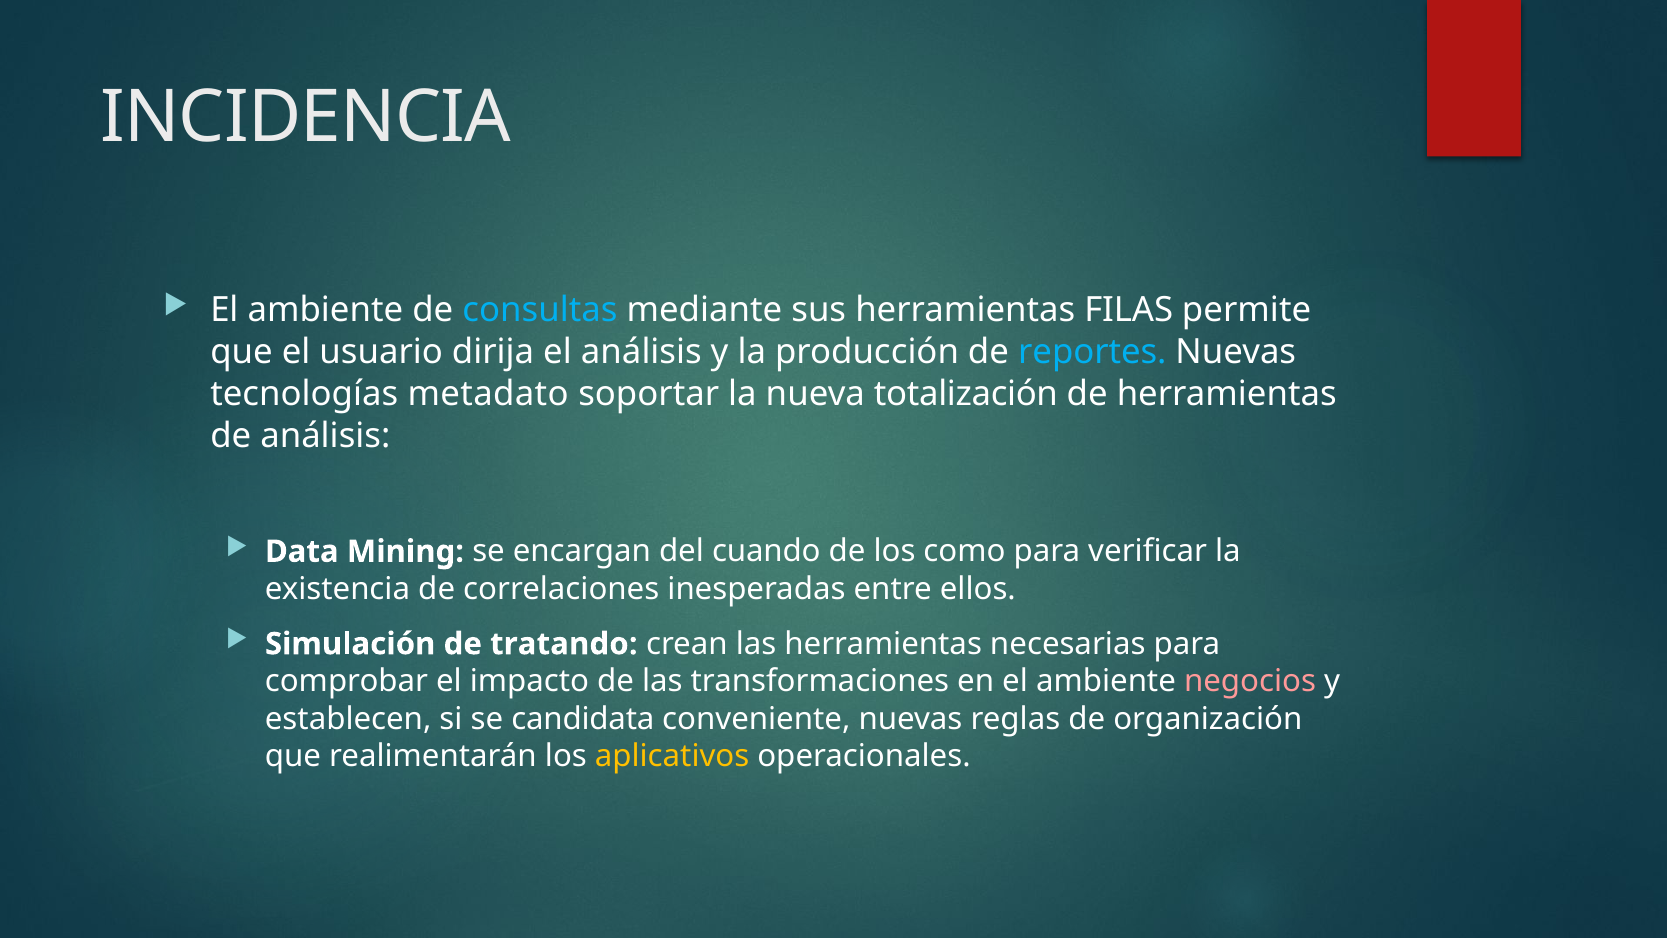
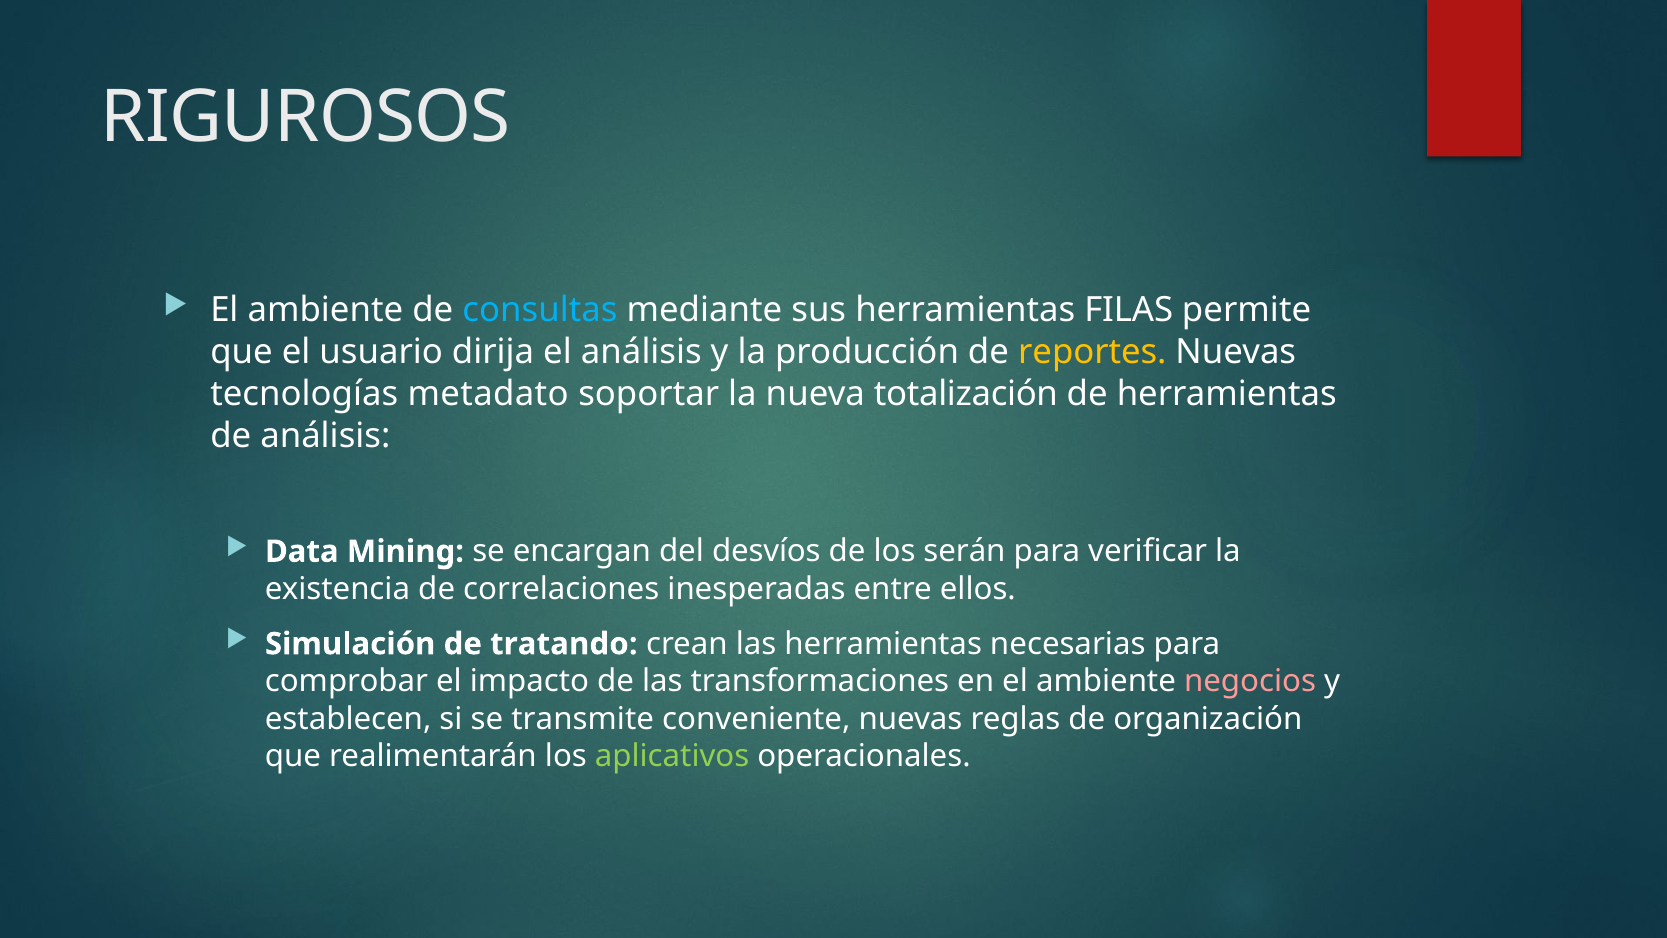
INCIDENCIA: INCIDENCIA -> RIGUROSOS (306, 117)
reportes colour: light blue -> yellow (1092, 352)
cuando: cuando -> desvíos (766, 551)
como: como -> serán (965, 551)
candidata: candidata -> transmite (583, 719)
aplicativos colour: yellow -> light green (672, 756)
